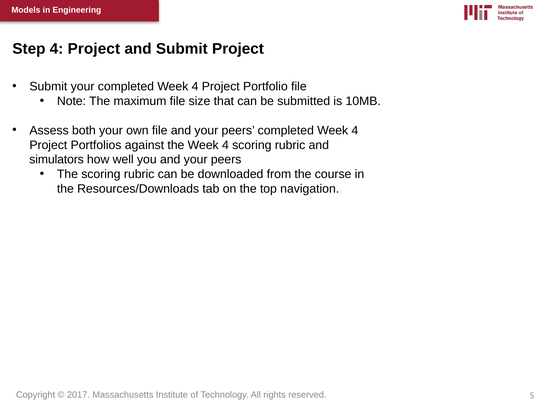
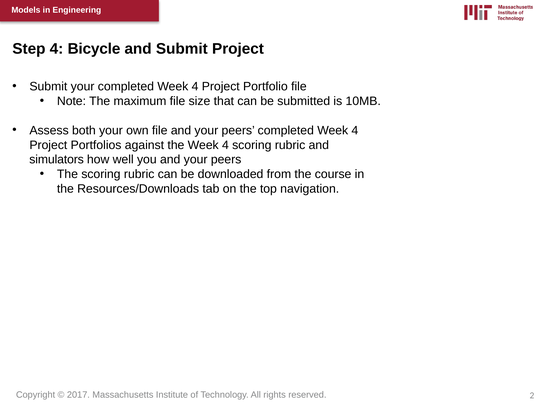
Step 4 Project: Project -> Bicycle (94, 49)
5: 5 -> 2 (532, 396)
